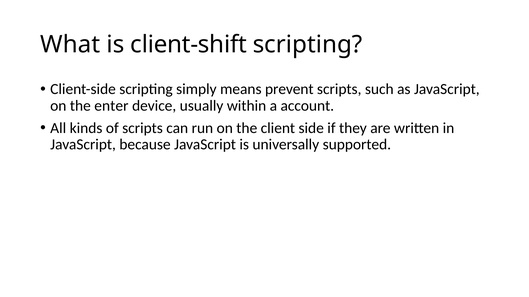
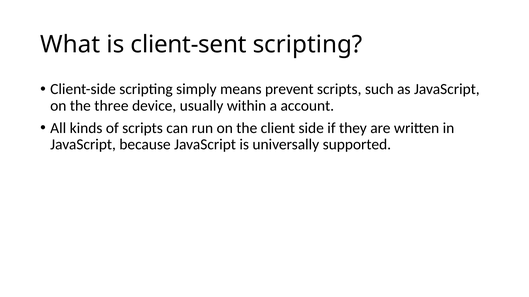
client-shift: client-shift -> client-sent (189, 44)
enter: enter -> three (111, 106)
